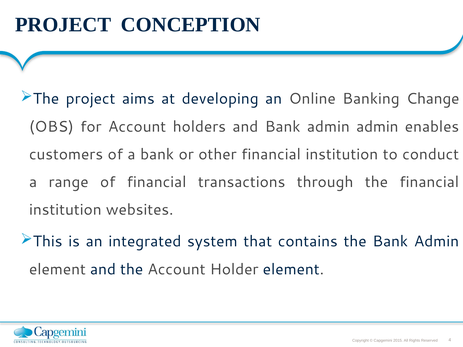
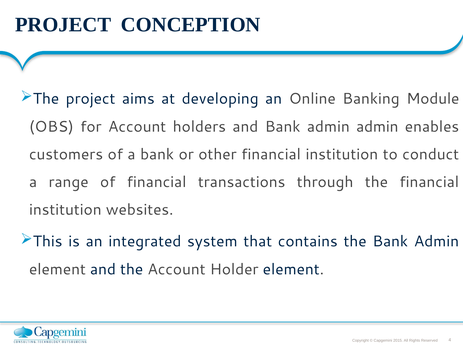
Change: Change -> Module (433, 99)
